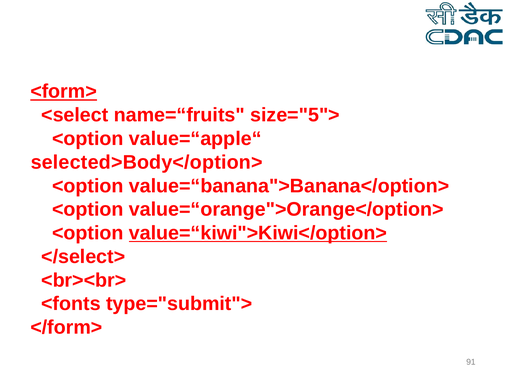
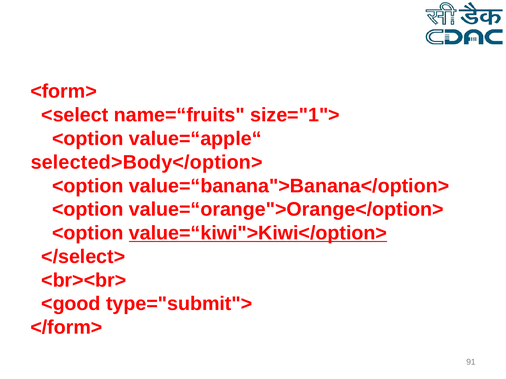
<form> underline: present -> none (64, 92)
size="5">: size="5"> -> size="1"> (295, 115)
<fonts: <fonts -> <good (71, 304)
